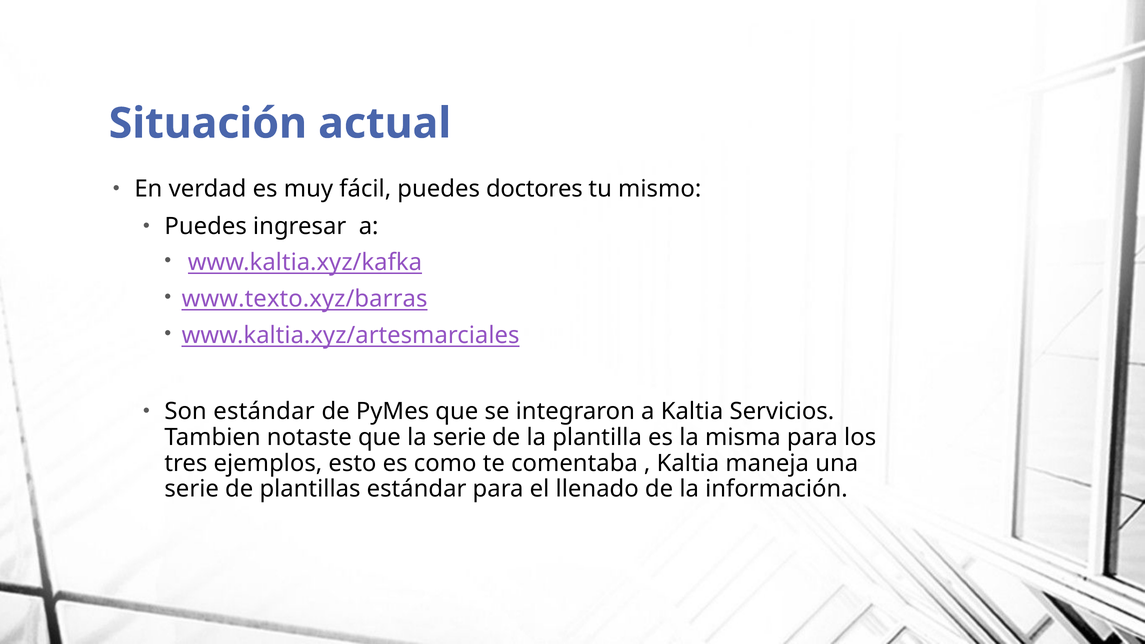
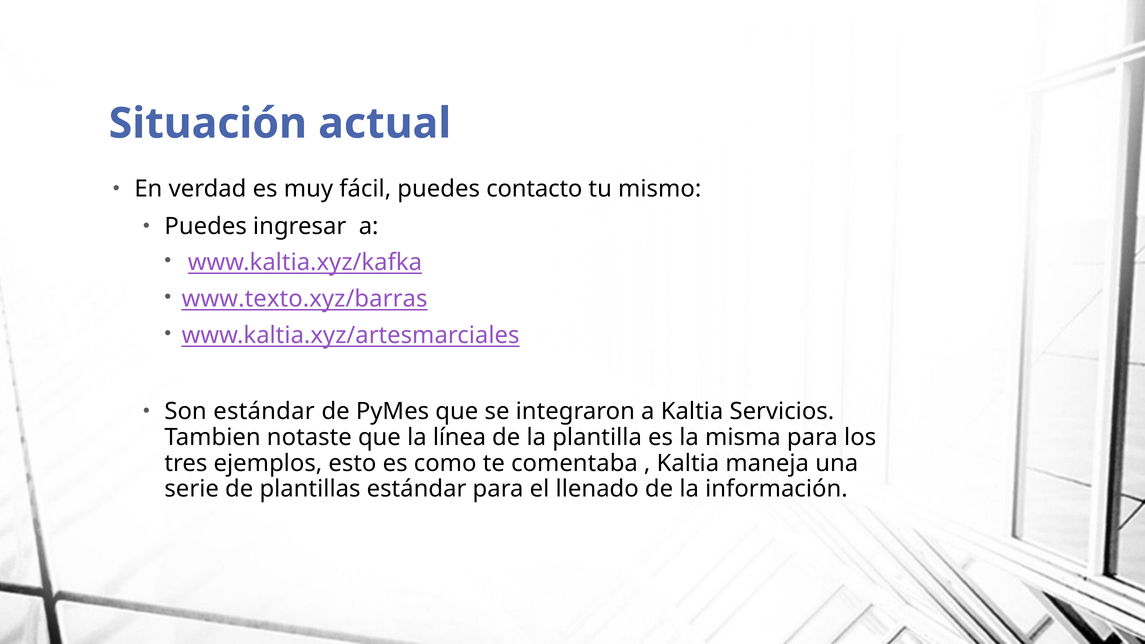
doctores: doctores -> contacto (534, 189)
la serie: serie -> línea (460, 438)
